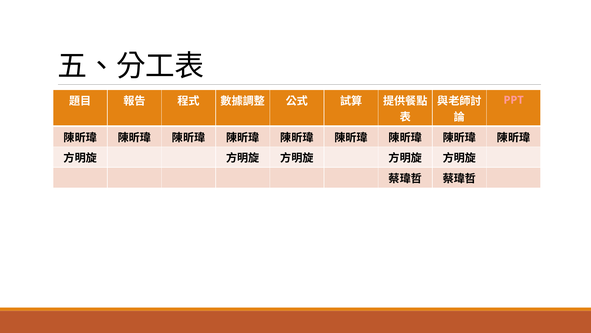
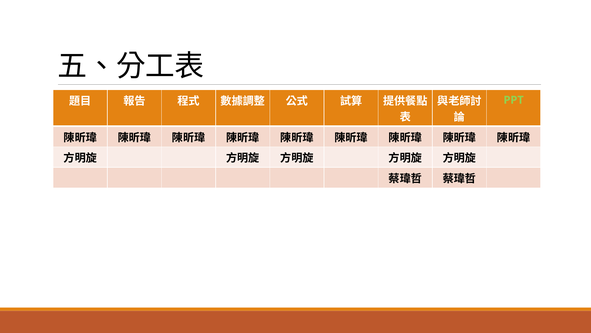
PPT colour: pink -> light green (514, 100)
